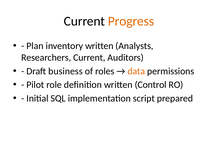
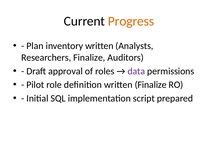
Researchers Current: Current -> Finalize (89, 57)
business: business -> approval (66, 71)
data colour: orange -> purple (136, 71)
written Control: Control -> Finalize (151, 85)
